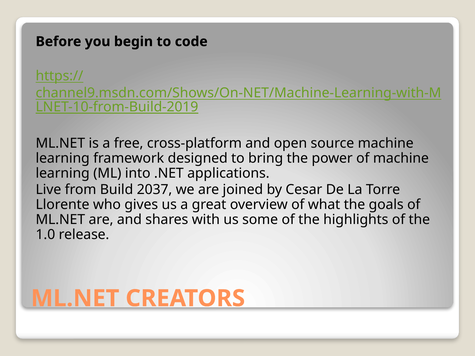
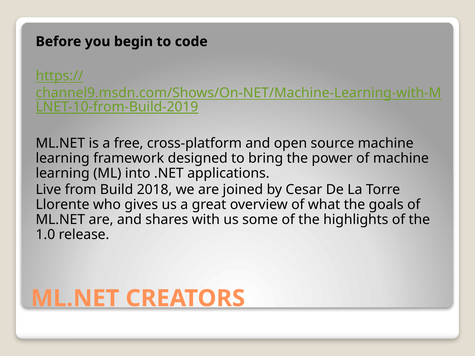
2037: 2037 -> 2018 (154, 190)
